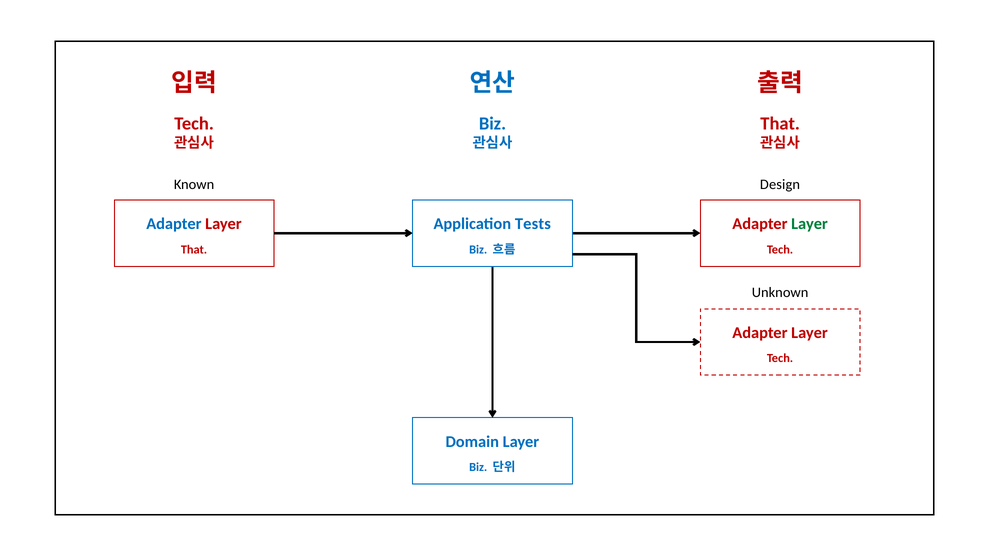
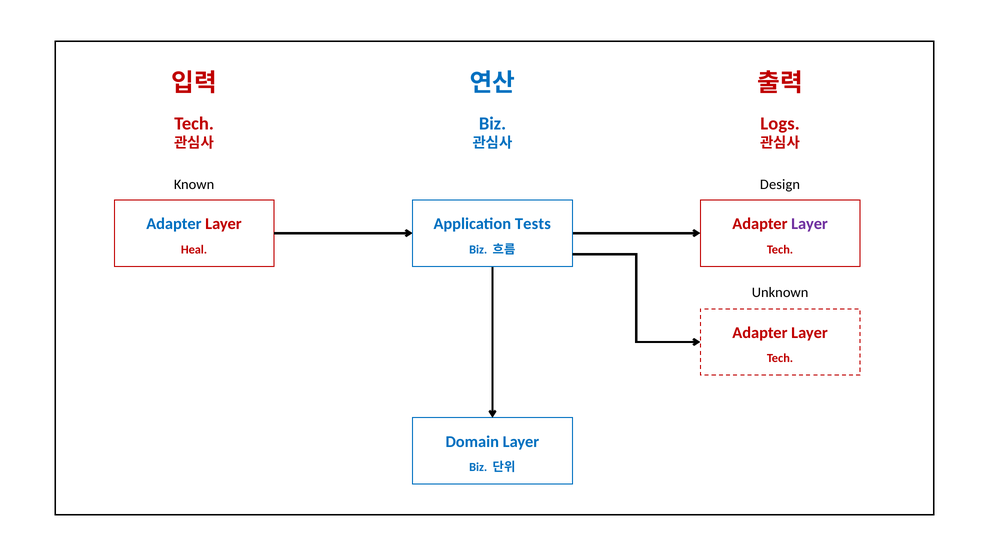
That: That -> Logs (780, 124)
Layer colour: green -> purple (810, 224)
That: That -> Heal (194, 250)
